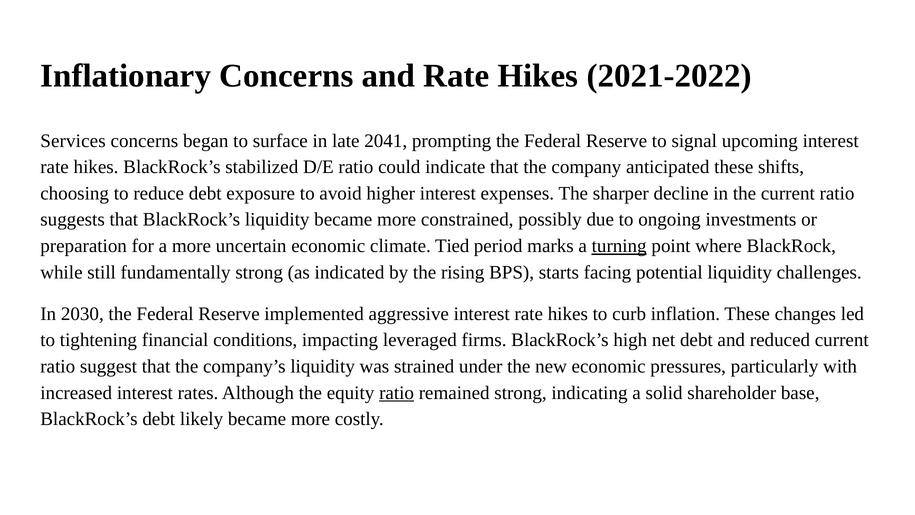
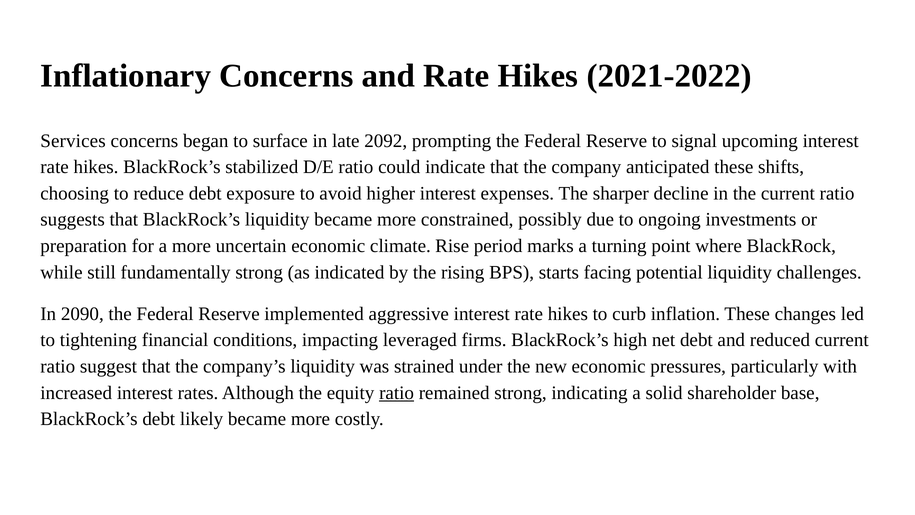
2041: 2041 -> 2092 (386, 141)
Tied: Tied -> Rise (452, 246)
turning underline: present -> none (619, 246)
2030: 2030 -> 2090 (82, 314)
